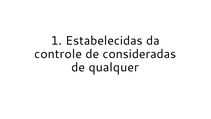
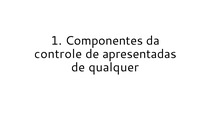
Estabelecidas: Estabelecidas -> Componentes (104, 40)
consideradas: consideradas -> apresentadas (139, 54)
